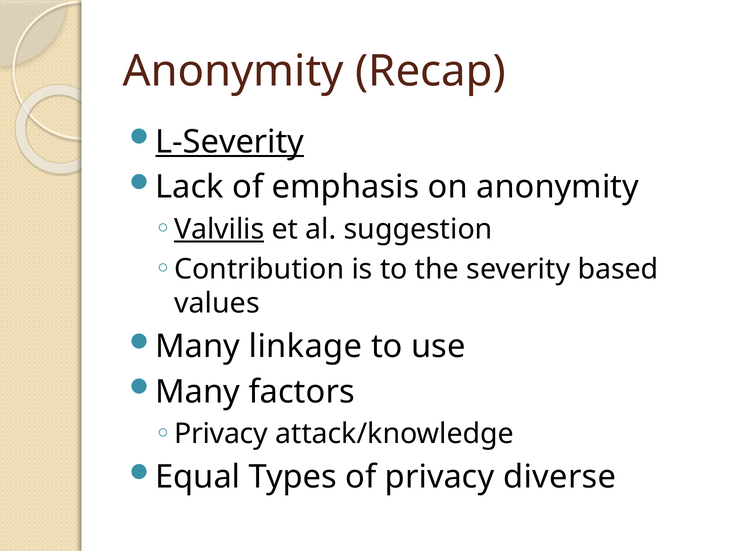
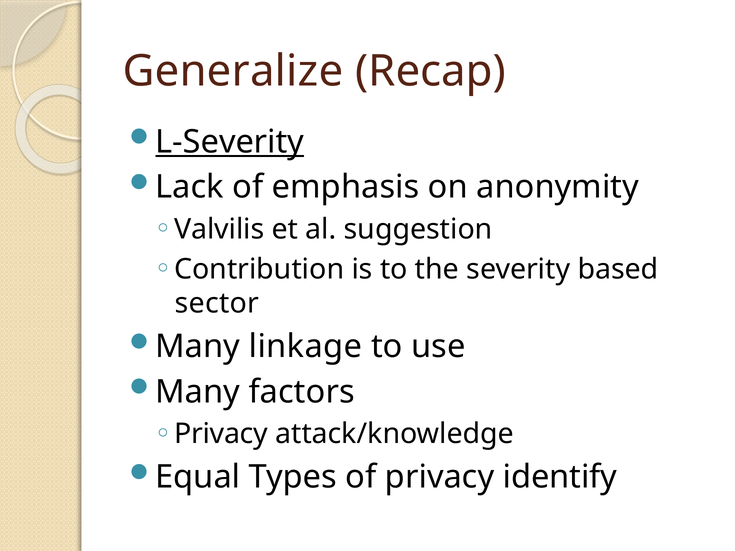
Anonymity: Anonymity -> Generalize (233, 71)
Valvilis underline: present -> none (219, 229)
values: values -> sector (217, 304)
diverse: diverse -> identify (560, 477)
